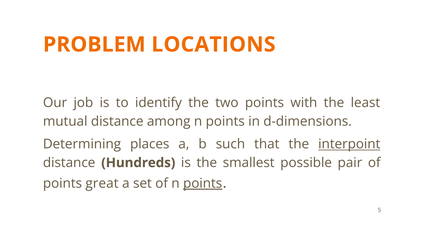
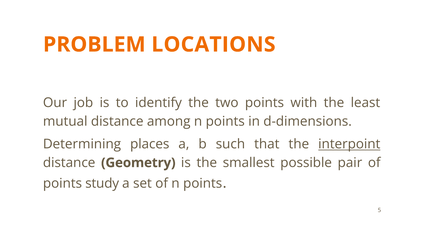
Hundreds: Hundreds -> Geometry (138, 163)
great: great -> study (102, 184)
points underline: present -> none (203, 184)
